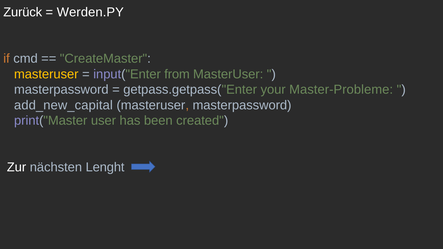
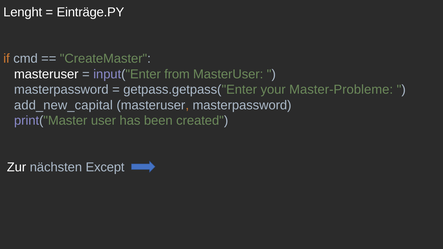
Zurück: Zurück -> Lenght (23, 12)
Werden.PY: Werden.PY -> Einträge.PY (90, 12)
masteruser colour: yellow -> white (46, 74)
Lenght: Lenght -> Except (105, 167)
